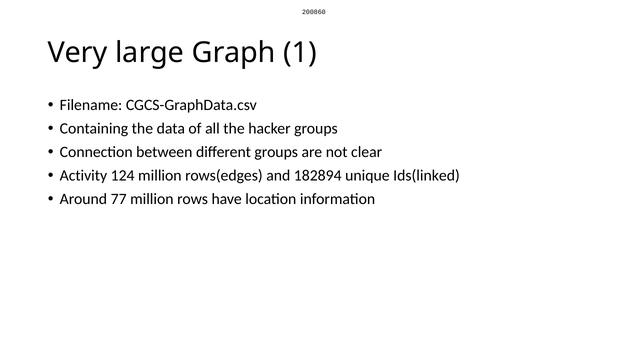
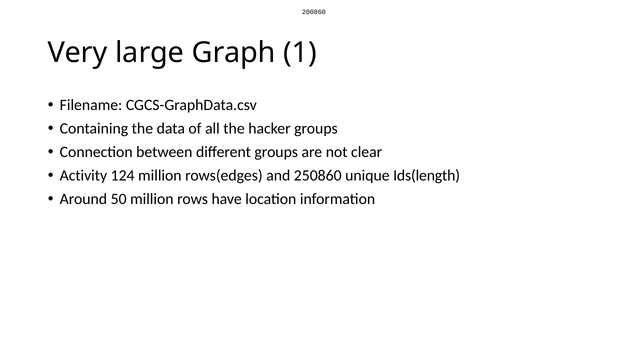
182894: 182894 -> 250860 (318, 176)
Ids(linked: Ids(linked -> Ids(length (427, 176)
77: 77 -> 50 (119, 199)
